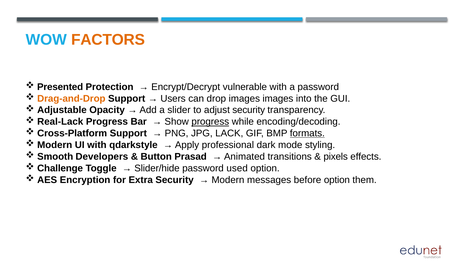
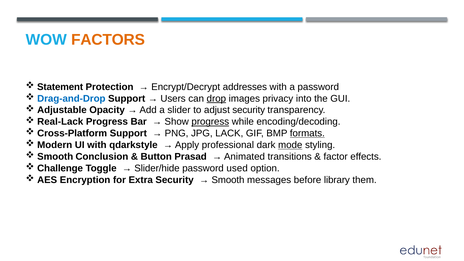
Presented: Presented -> Statement (60, 87)
vulnerable: vulnerable -> addresses (245, 87)
Drag-and-Drop colour: orange -> blue (71, 98)
drop underline: none -> present (216, 98)
images images: images -> privacy (278, 98)
mode underline: none -> present (290, 145)
Developers: Developers -> Conclusion (102, 157)
pixels: pixels -> factor (336, 157)
Modern: Modern -> Smooth (228, 180)
before option: option -> library (337, 180)
